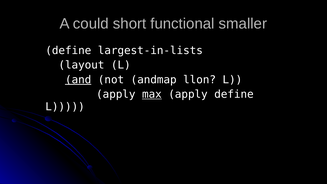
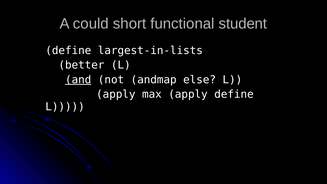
smaller: smaller -> student (243, 24)
layout: layout -> better (81, 65)
llon: llon -> else (200, 80)
max underline: present -> none (152, 94)
